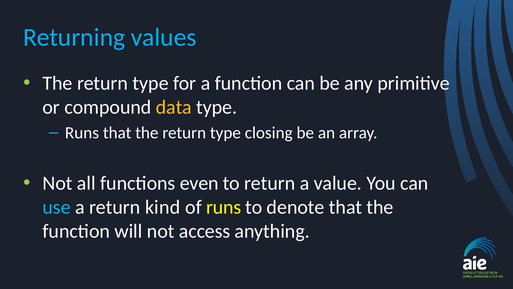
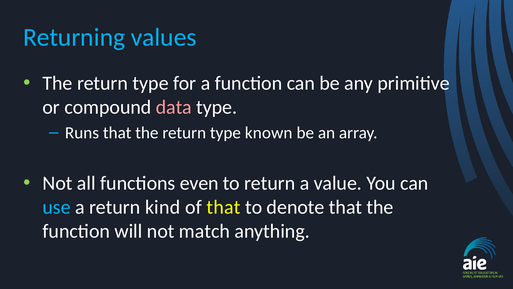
data colour: yellow -> pink (174, 107)
closing: closing -> known (269, 133)
of runs: runs -> that (223, 207)
access: access -> match (205, 231)
